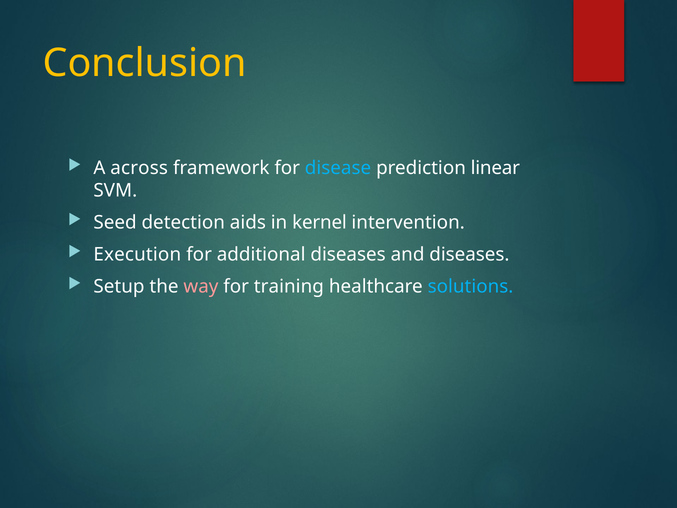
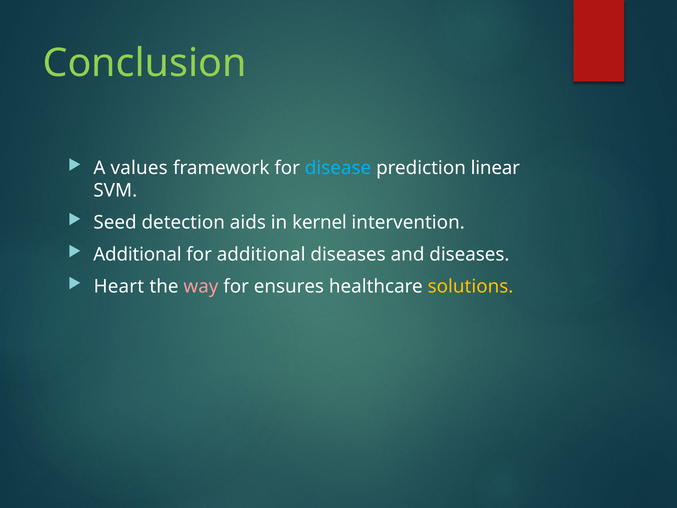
Conclusion colour: yellow -> light green (145, 63)
across: across -> values (139, 168)
Execution: Execution -> Additional (137, 255)
Setup: Setup -> Heart (119, 287)
training: training -> ensures (289, 287)
solutions colour: light blue -> yellow (471, 287)
